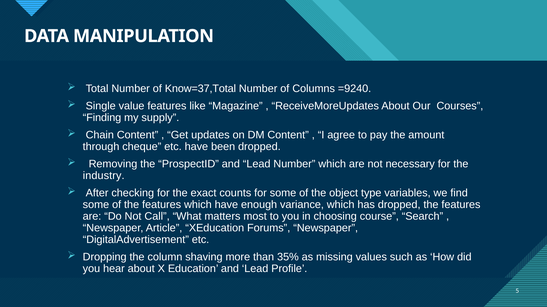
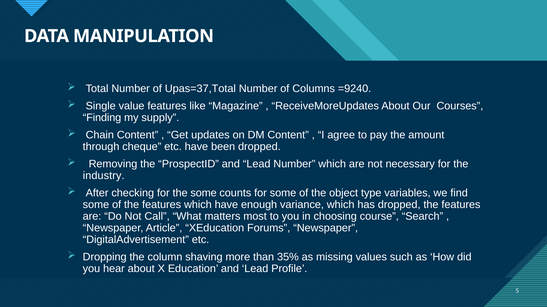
Know=37,Total: Know=37,Total -> Upas=37,Total (200, 89)
the exact: exact -> some (204, 193)
